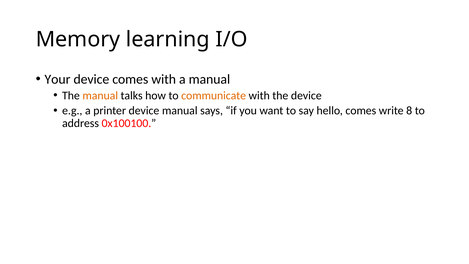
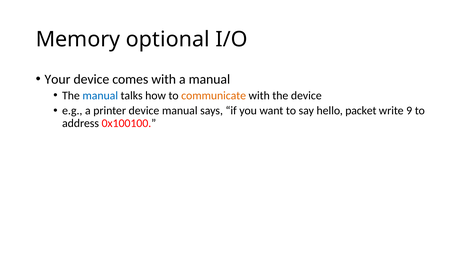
learning: learning -> optional (168, 39)
manual colour: orange -> blue (100, 95)
hello comes: comes -> packet (361, 111)
8: 8 -> 9 (409, 111)
